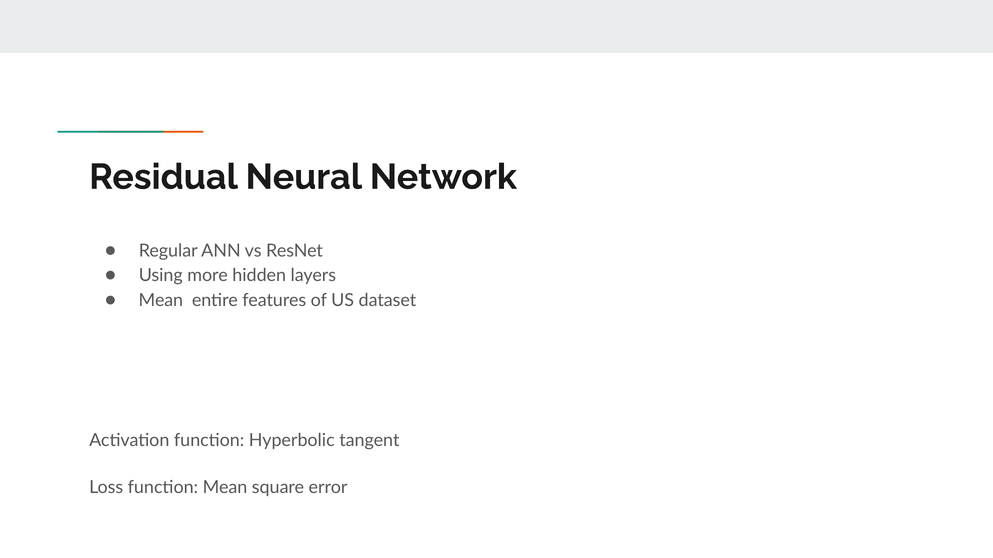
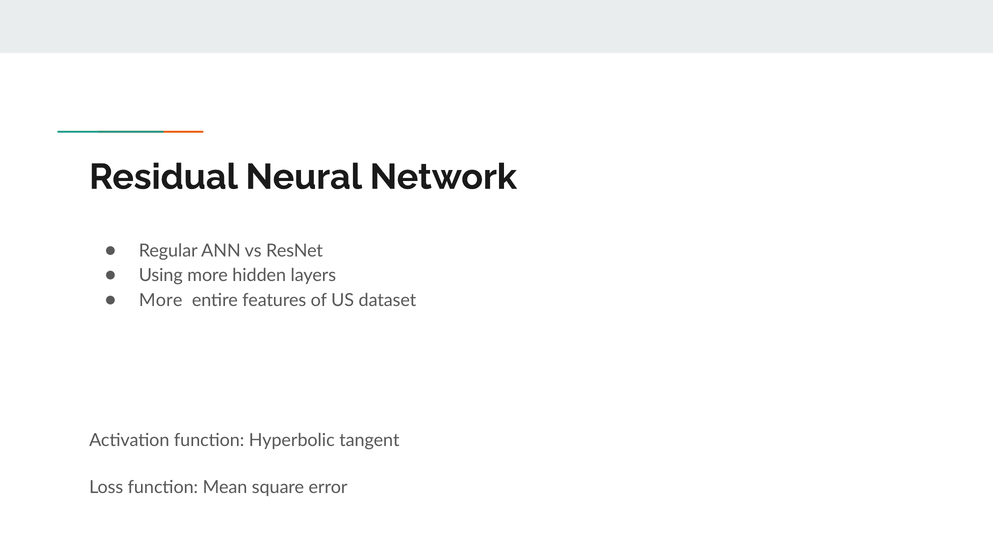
Mean: Mean -> More (161, 300)
